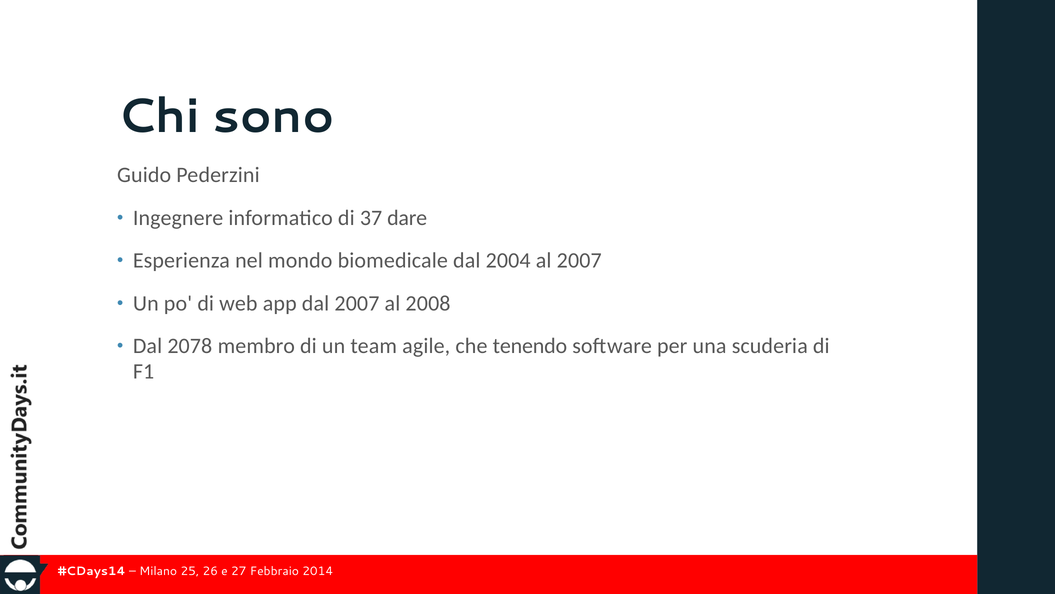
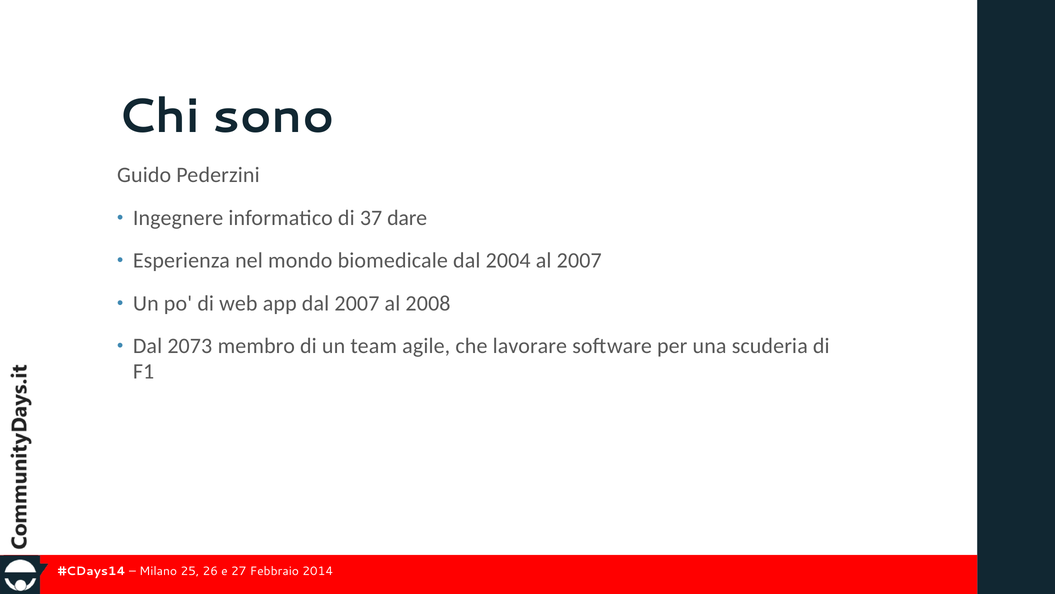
2078: 2078 -> 2073 (190, 346)
tenendo: tenendo -> lavorare (530, 346)
